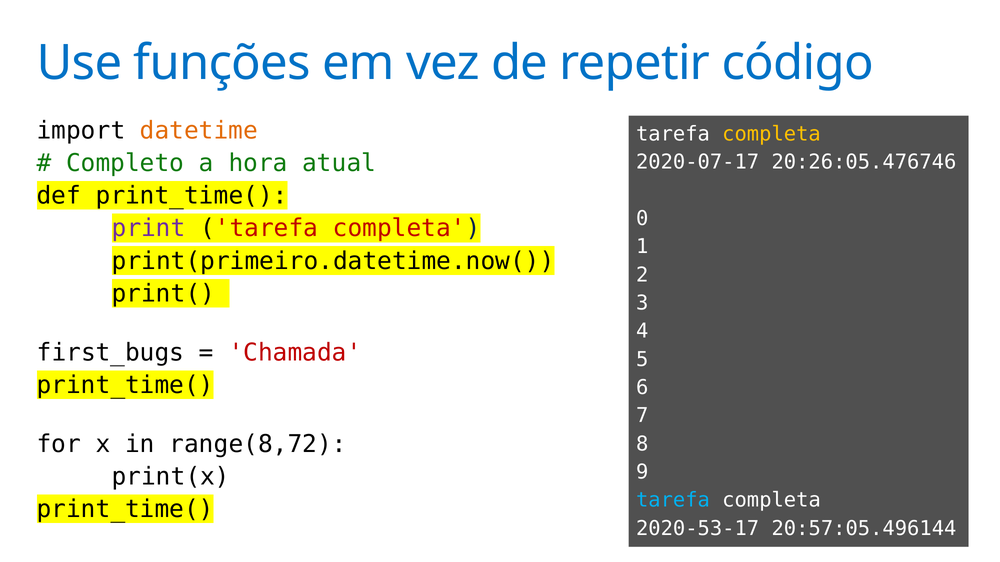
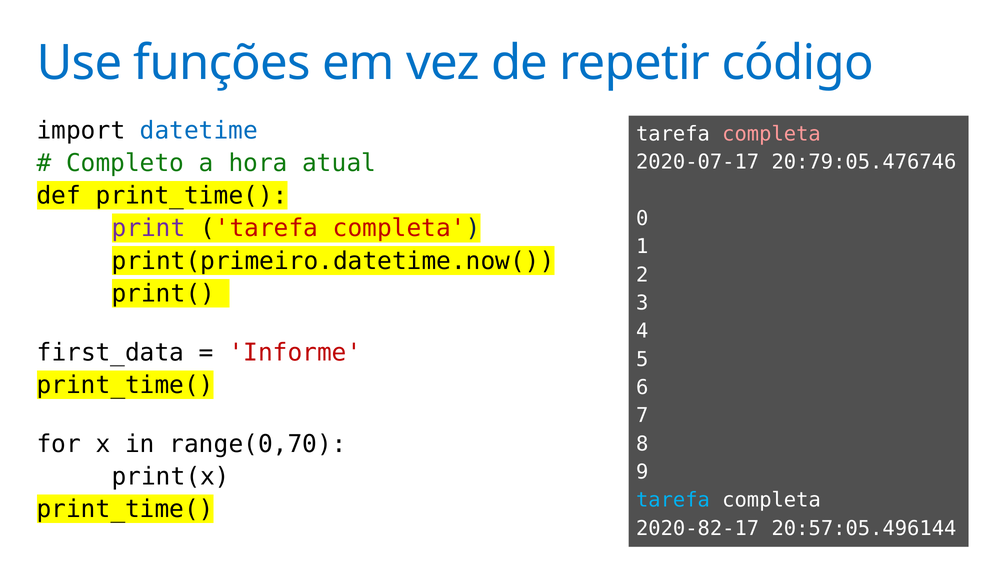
datetime colour: orange -> blue (199, 131)
completa colour: yellow -> pink (772, 134)
20:26:05.476746: 20:26:05.476746 -> 20:79:05.476746 (864, 162)
first_bugs: first_bugs -> first_data (111, 353)
Chamada: Chamada -> Informe (295, 353)
range(8,72: range(8,72 -> range(0,70 (258, 444)
2020-53-17: 2020-53-17 -> 2020-82-17 (698, 529)
